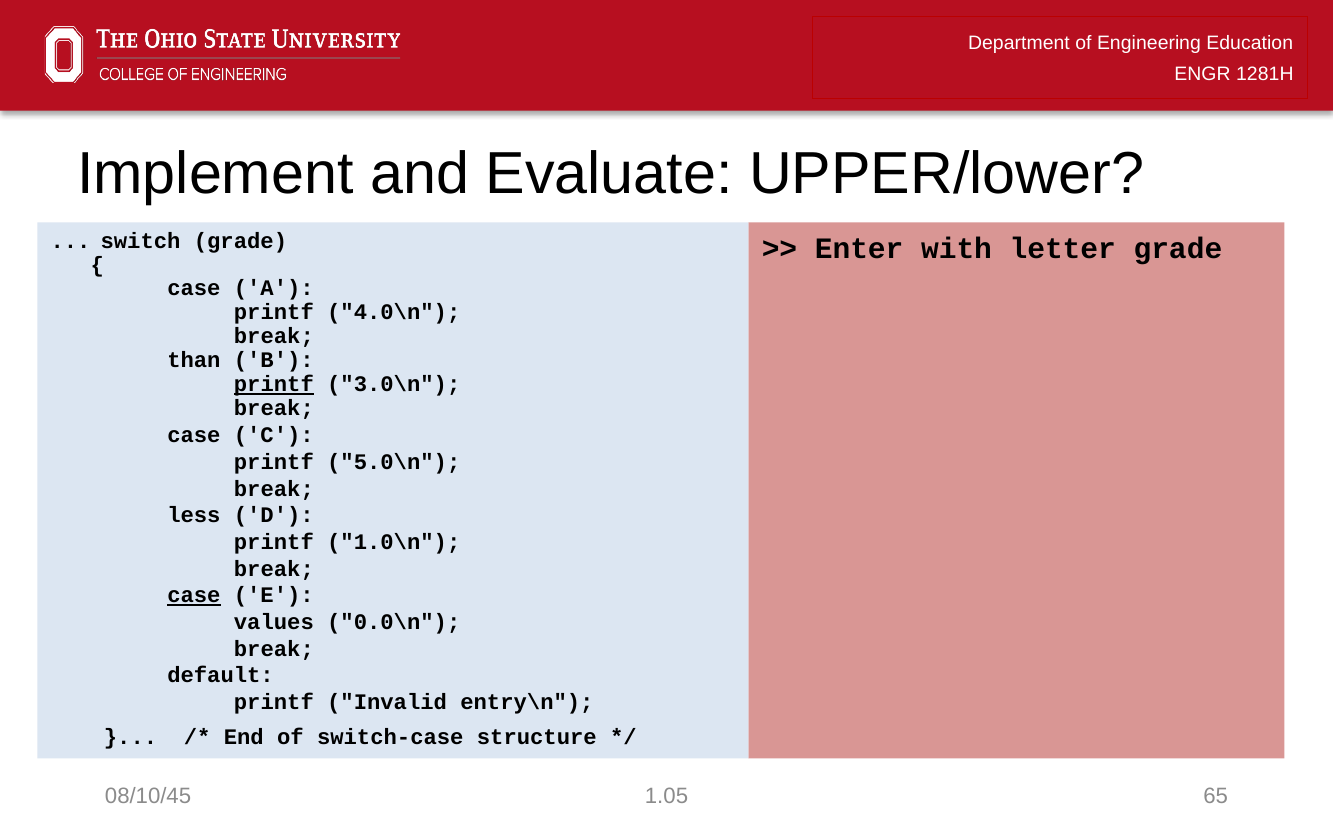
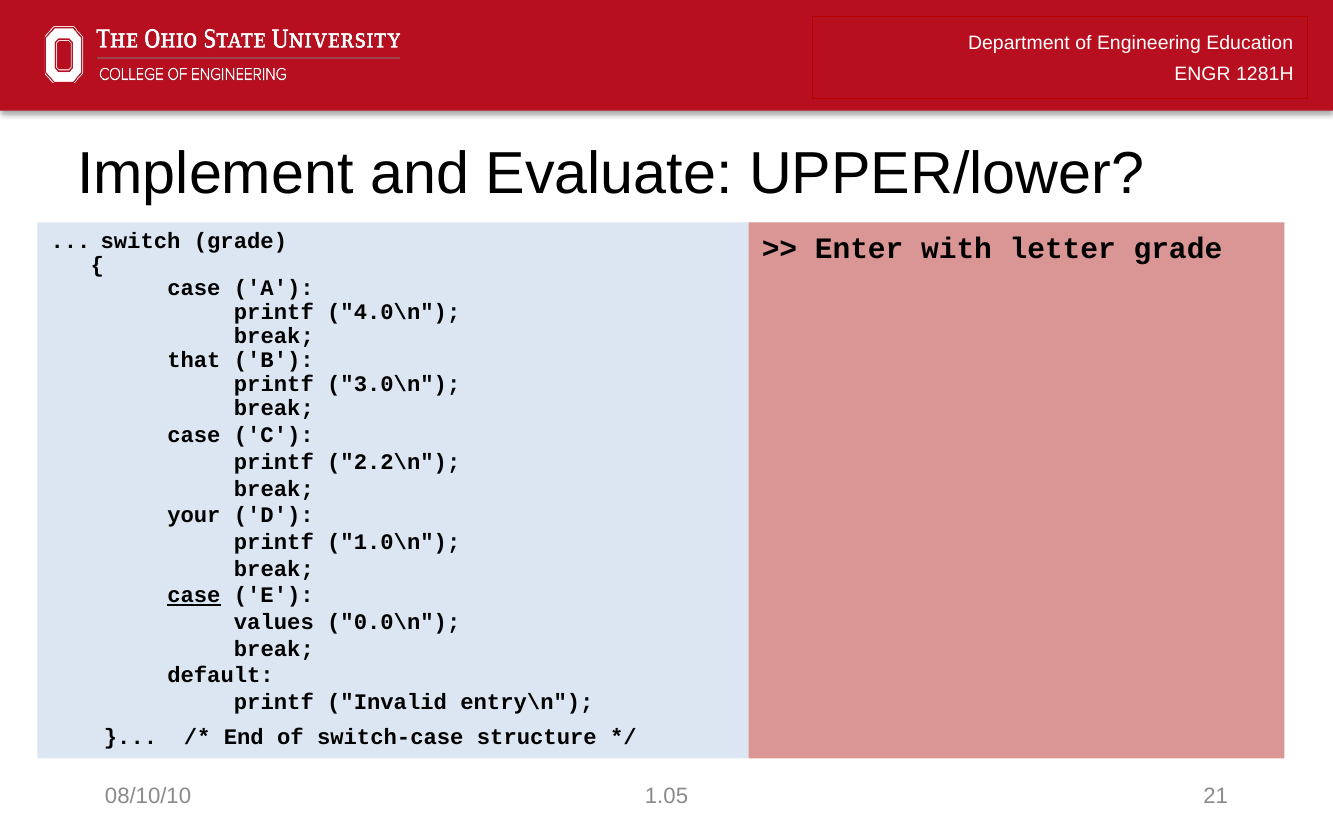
than: than -> that (194, 361)
printf underline: present -> none (274, 385)
5.0\n: 5.0\n -> 2.2\n (394, 462)
less: less -> your (194, 516)
08/10/45: 08/10/45 -> 08/10/10 (148, 796)
65: 65 -> 21 (1216, 796)
